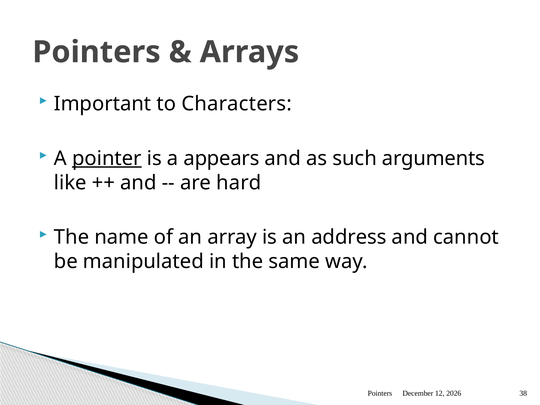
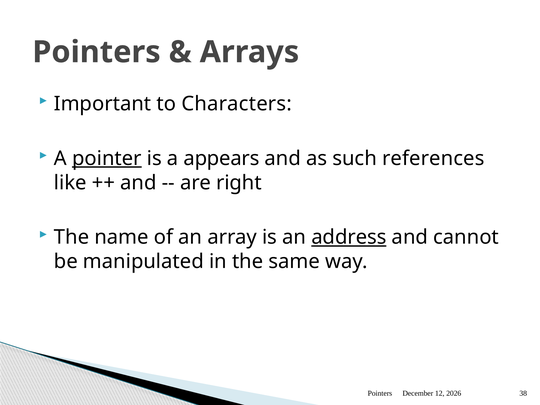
arguments: arguments -> references (433, 158)
hard: hard -> right (239, 183)
address underline: none -> present (349, 237)
